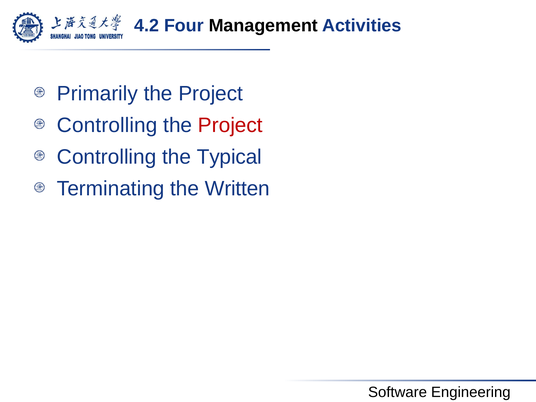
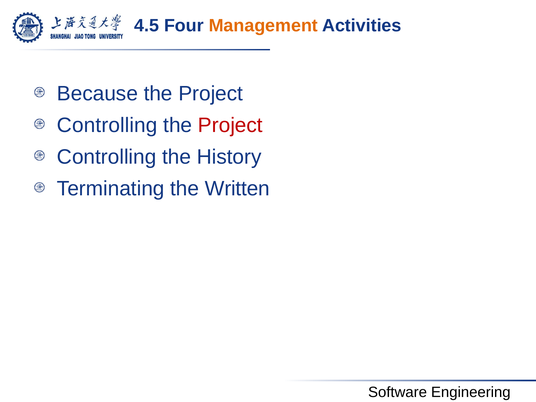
4.2: 4.2 -> 4.5 (147, 26)
Management colour: black -> orange (263, 26)
Primarily: Primarily -> Because (97, 93)
Typical: Typical -> History (229, 157)
